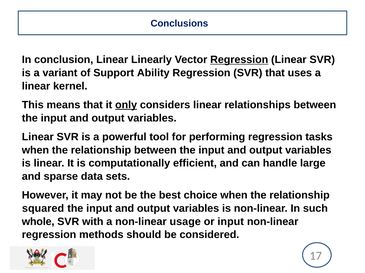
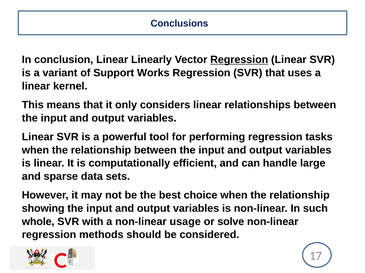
Ability: Ability -> Works (153, 73)
only underline: present -> none (126, 105)
squared: squared -> showing (43, 209)
or input: input -> solve (231, 222)
